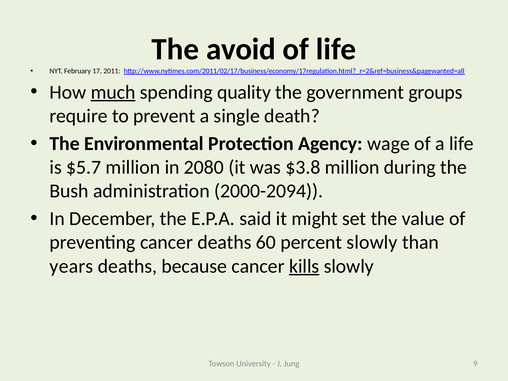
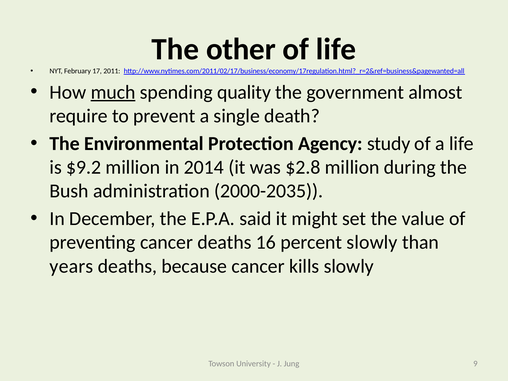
avoid: avoid -> other (241, 49)
groups: groups -> almost (435, 92)
wage: wage -> study (389, 144)
$5.7: $5.7 -> $9.2 (84, 167)
2080: 2080 -> 2014 (204, 167)
$3.8: $3.8 -> $2.8 (303, 167)
2000-2094: 2000-2094 -> 2000-2035 (269, 191)
60: 60 -> 16 (266, 242)
kills underline: present -> none (304, 266)
